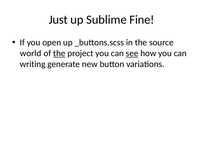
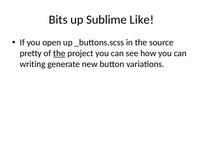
Just: Just -> Bits (58, 20)
Fine: Fine -> Like (142, 20)
world: world -> pretty (31, 53)
see underline: present -> none (132, 53)
